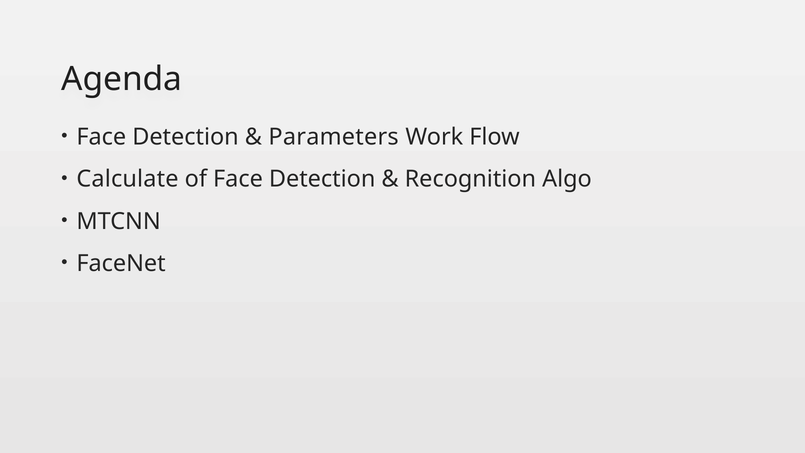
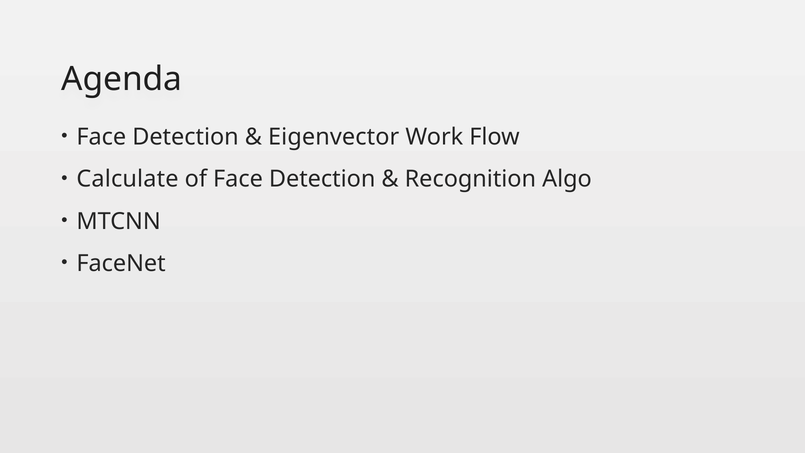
Parameters: Parameters -> Eigenvector (334, 137)
